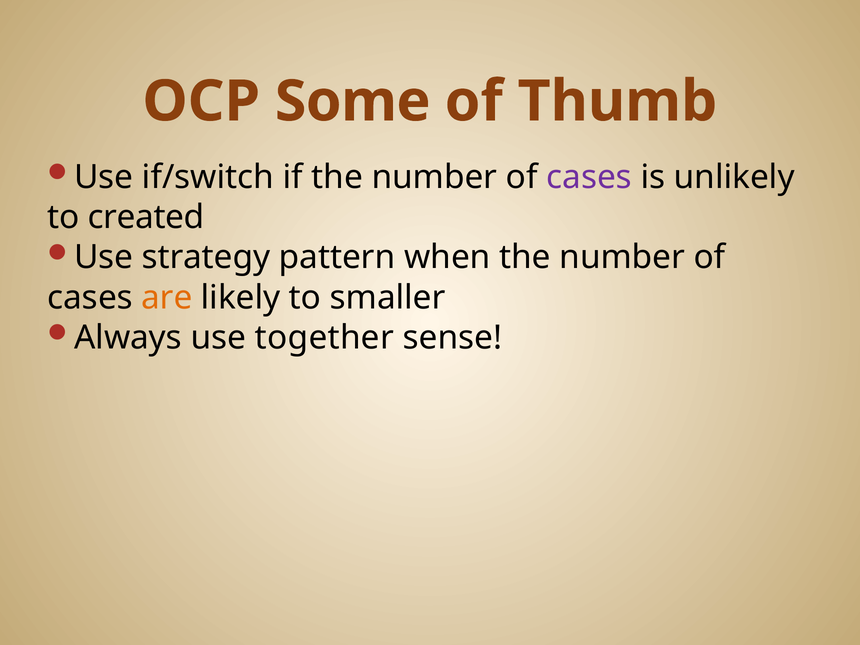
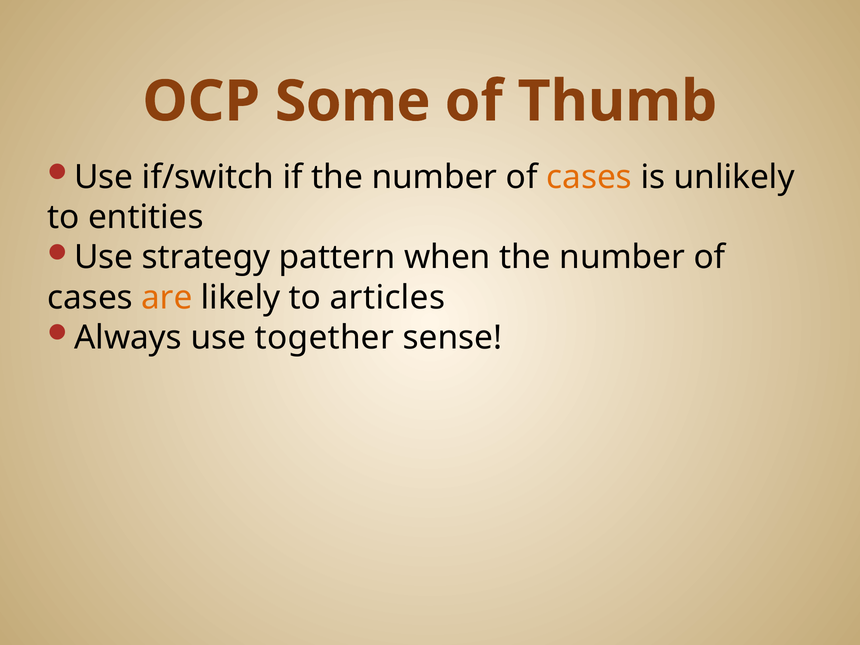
cases colour: purple -> orange (589, 177)
created: created -> entities (146, 217)
smaller: smaller -> articles (387, 298)
